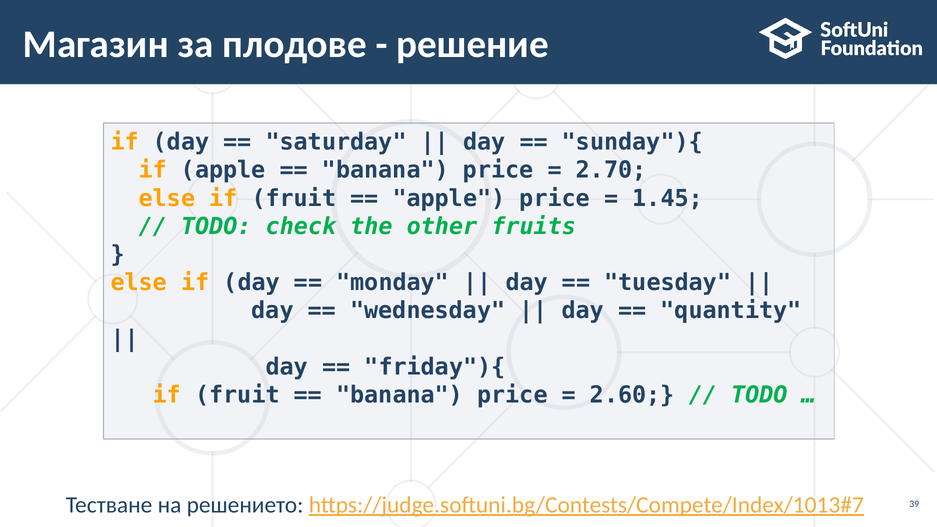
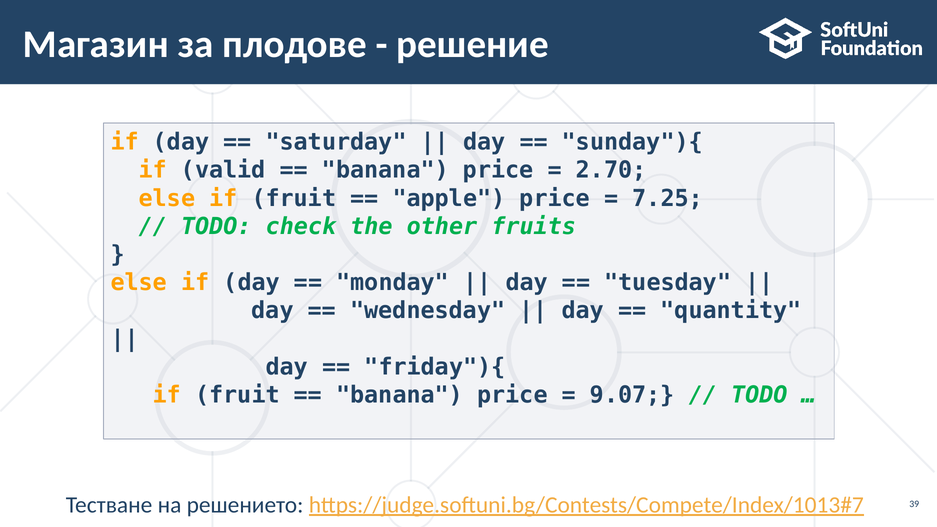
if apple: apple -> valid (223, 170)
1.45: 1.45 -> 7.25 (668, 198)
2.60: 2.60 -> 9.07 (632, 395)
